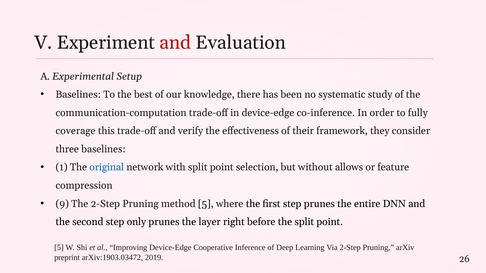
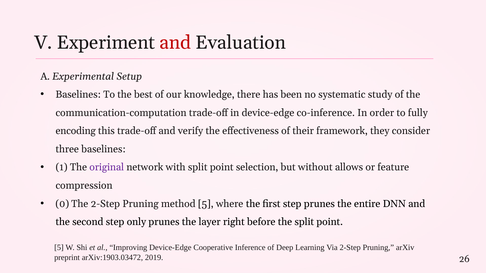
coverage: coverage -> encoding (76, 131)
original colour: blue -> purple (107, 168)
9: 9 -> 0 (62, 204)
